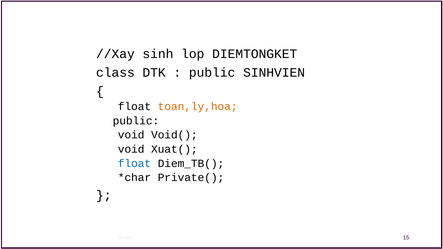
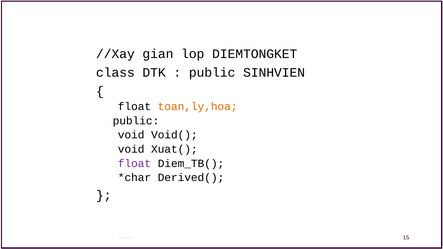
sinh: sinh -> gian (158, 54)
float colour: blue -> purple (134, 164)
Private(: Private( -> Derived( (191, 178)
